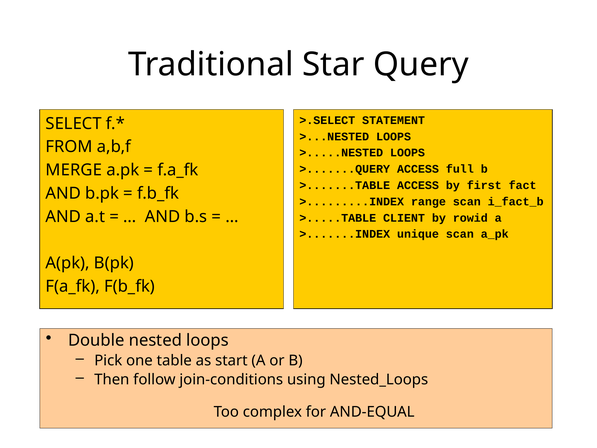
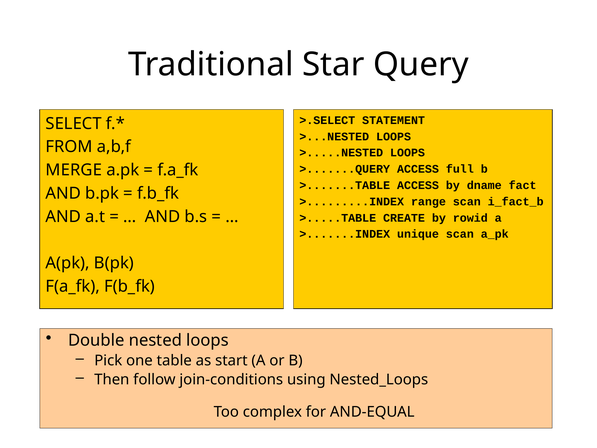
first: first -> dname (484, 185)
CLIENT: CLIENT -> CREATE (404, 218)
